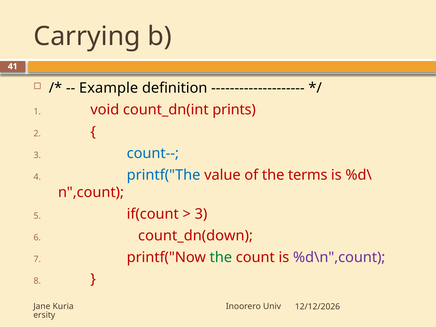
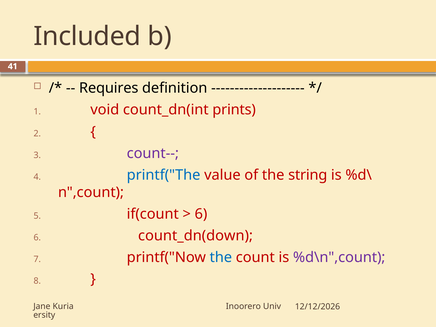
Carrying: Carrying -> Included (87, 36)
Example: Example -> Requires (109, 88)
count-- colour: blue -> purple (153, 153)
terms: terms -> string (308, 175)
3: 3 -> 6 (201, 214)
the colour: green -> blue (221, 257)
